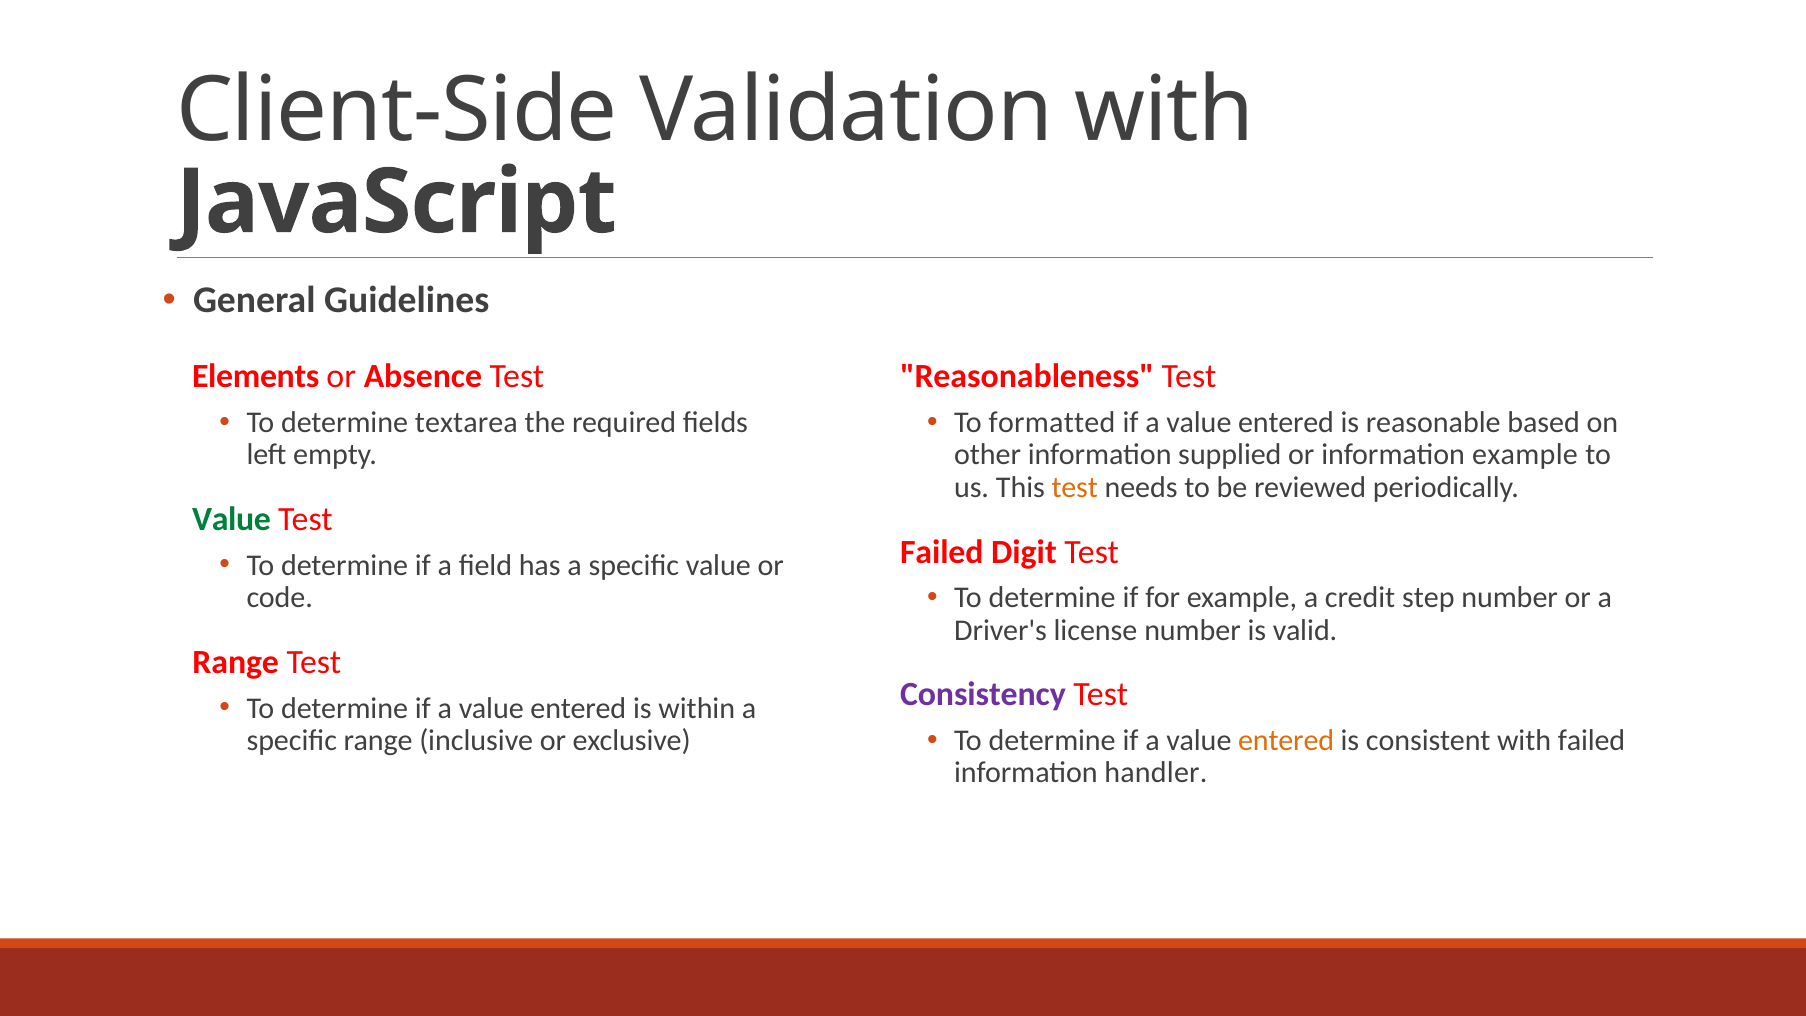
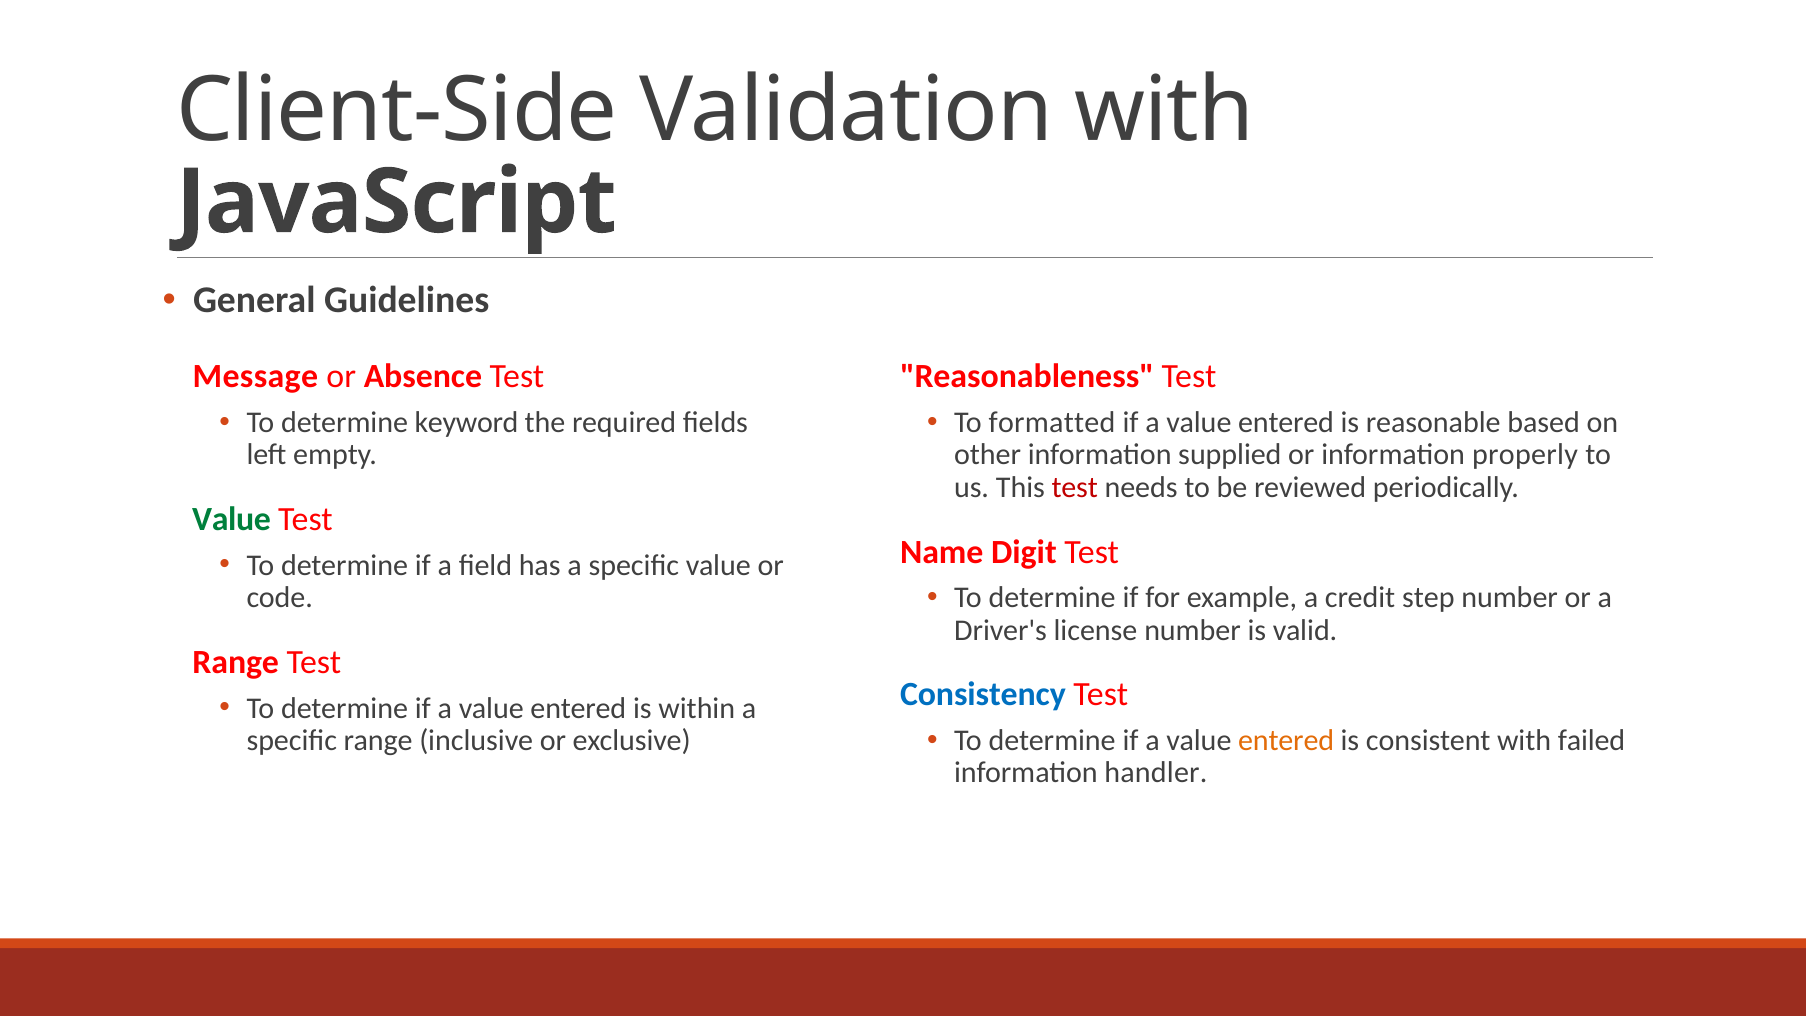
Elements: Elements -> Message (255, 377)
textarea: textarea -> keyword (467, 422)
information example: example -> properly (1525, 455)
test colour: orange -> red (1075, 487)
Failed: Failed -> Name (942, 552)
Consistency colour: purple -> blue (983, 695)
